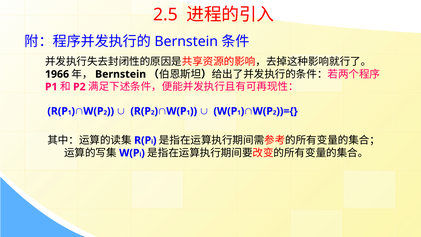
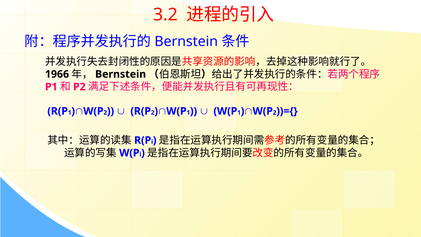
2.5: 2.5 -> 3.2 (165, 15)
